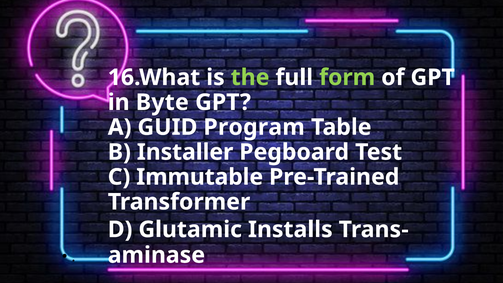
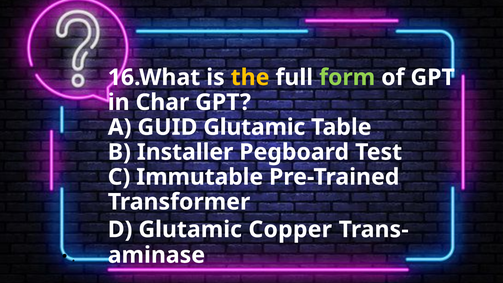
the colour: light green -> yellow (250, 77)
Byte: Byte -> Char (162, 102)
GUID Program: Program -> Glutamic (254, 127)
Installs: Installs -> Copper (290, 229)
